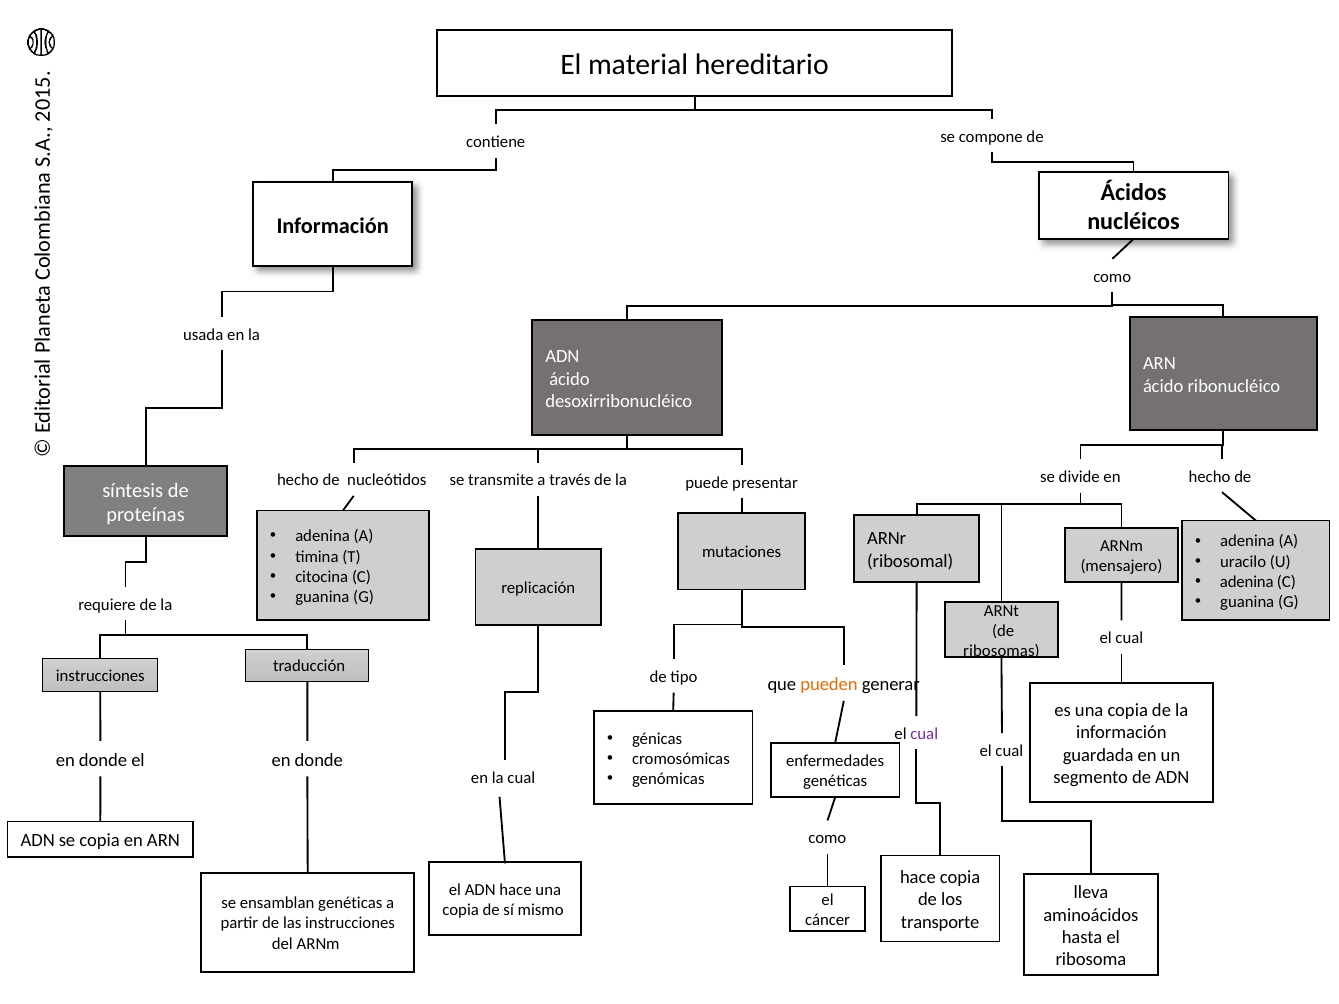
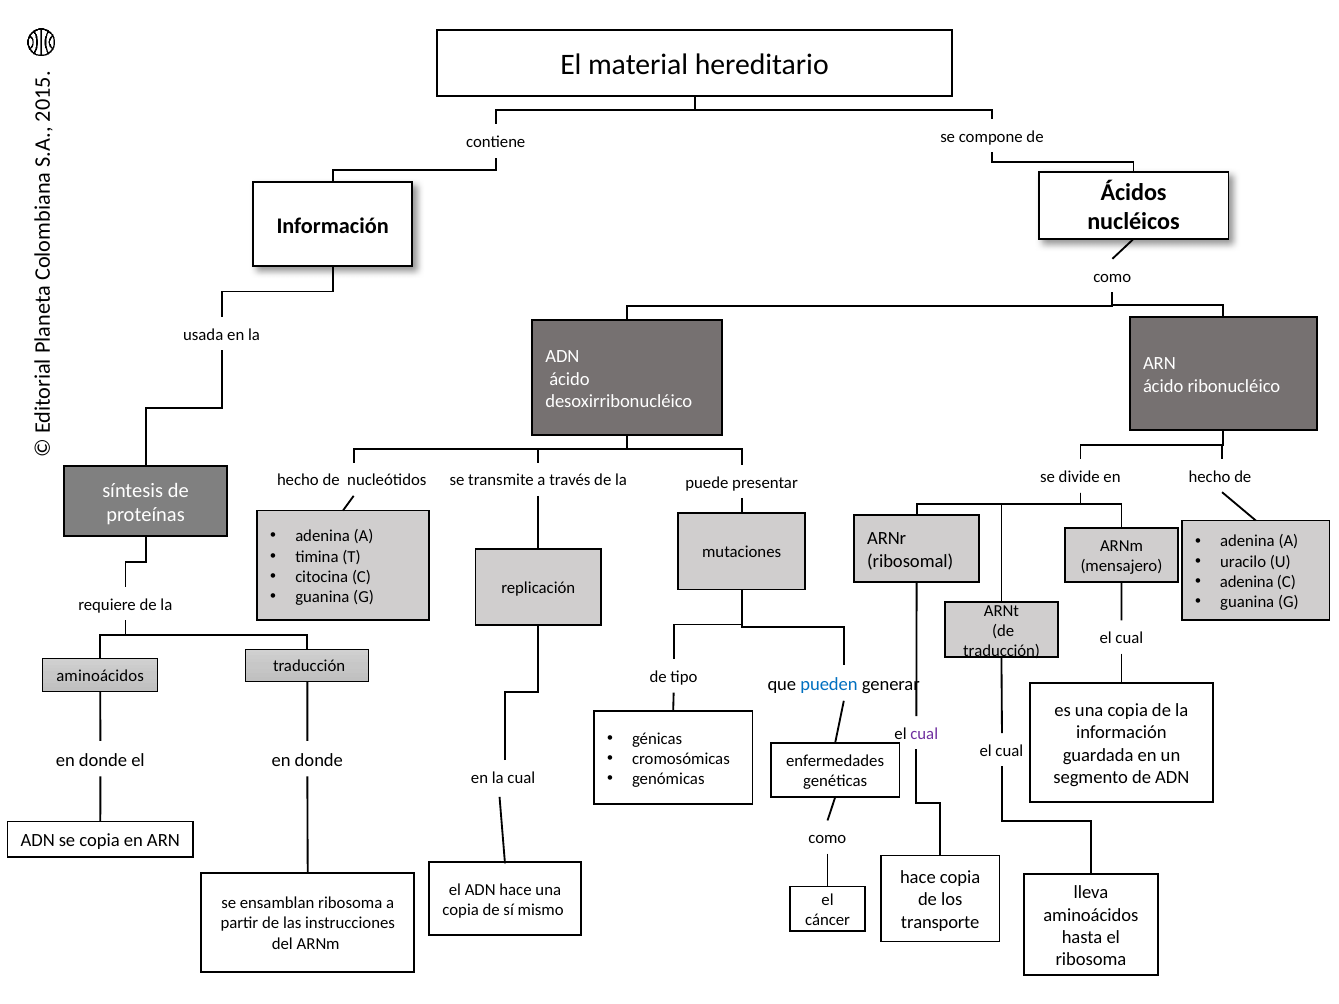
ribosomas: ribosomas -> traducción (1002, 651)
instrucciones: instrucciones -> aminoácidos (100, 676)
pueden colour: orange -> blue (829, 684)
ensamblan genéticas: genéticas -> ribosoma (350, 903)
